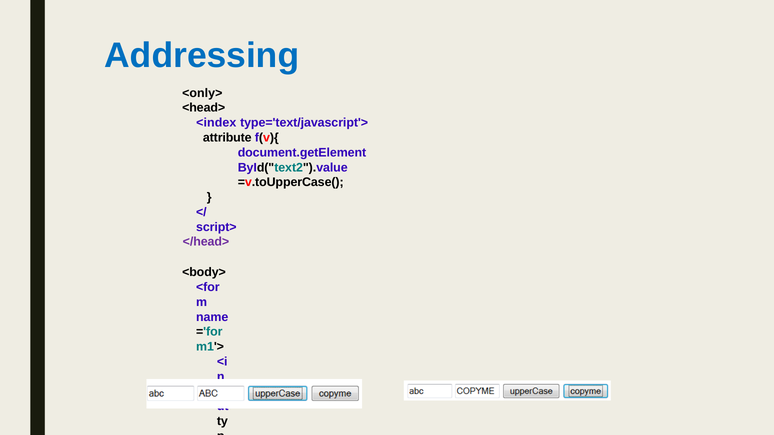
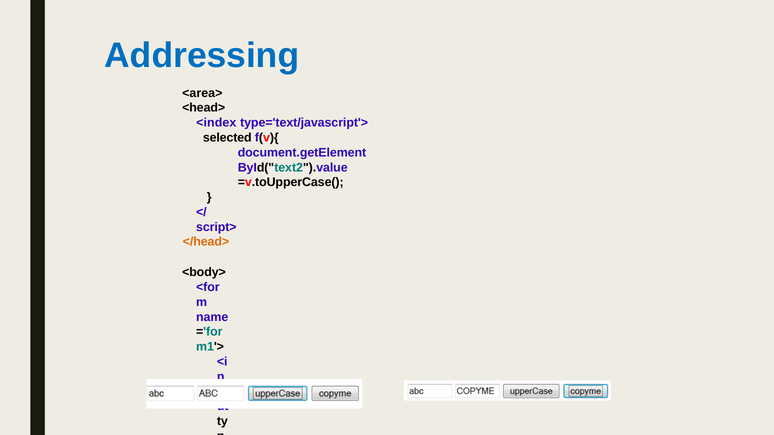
<only>: <only> -> <area> (202, 93)
attribute: attribute -> selected (227, 138)
</head> colour: purple -> orange (206, 242)
